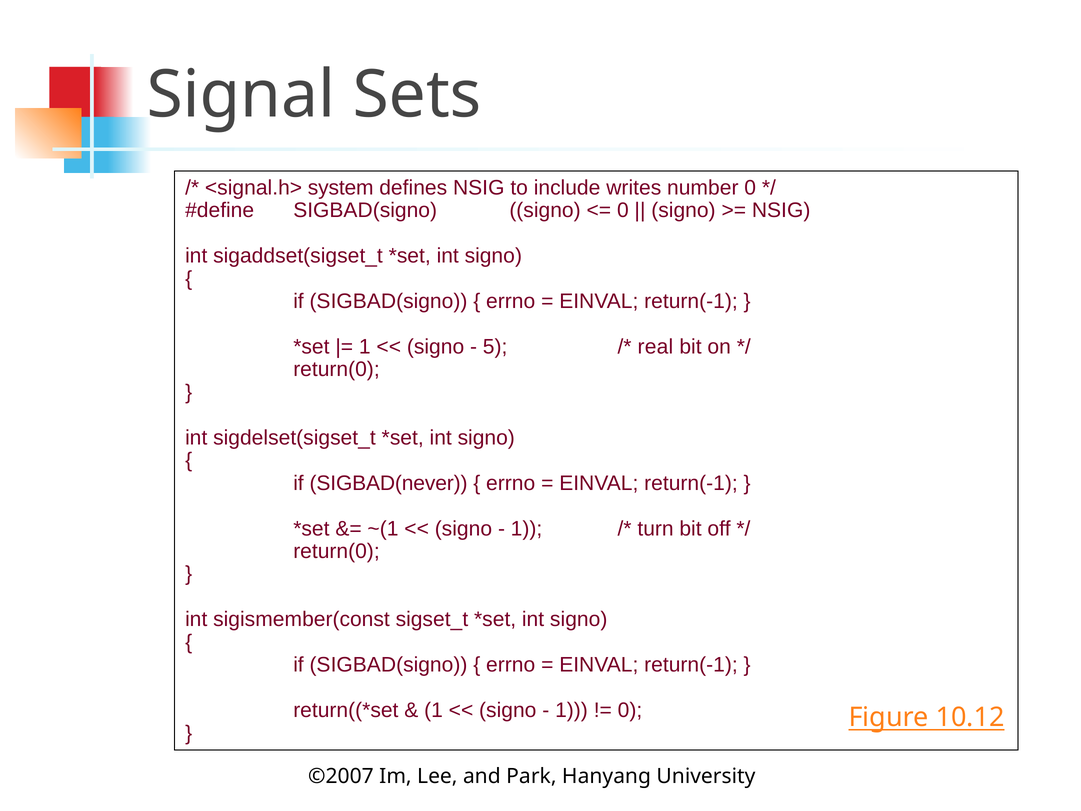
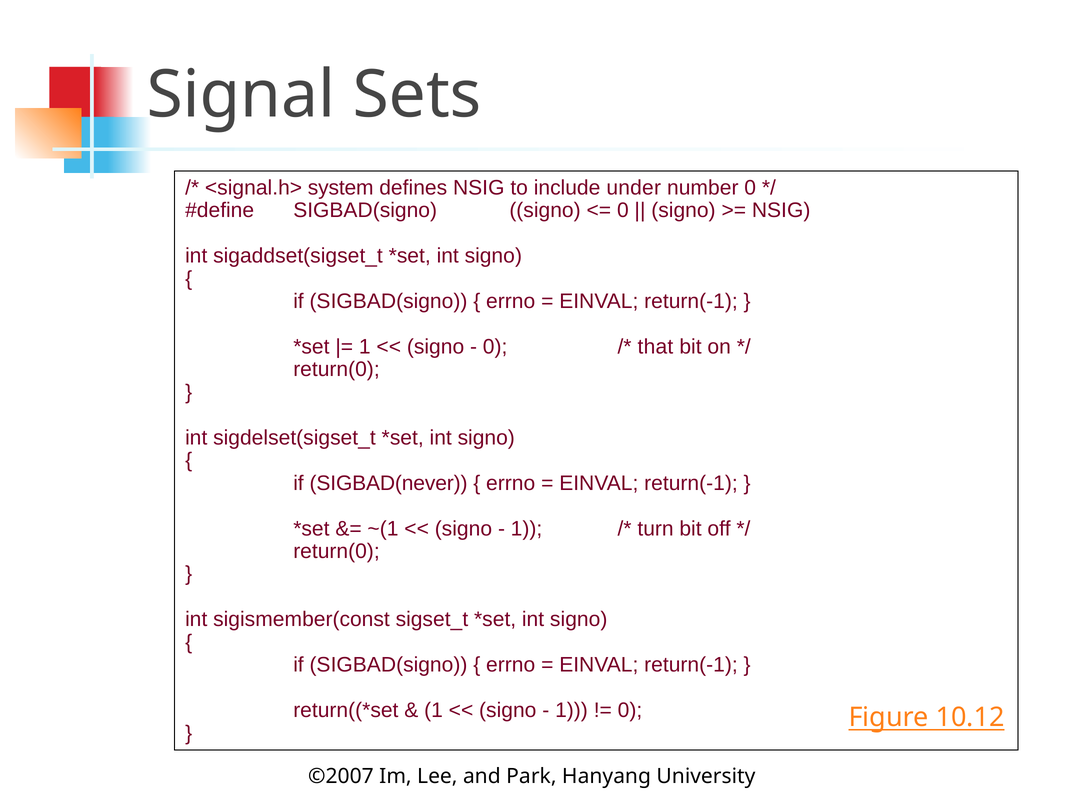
writes: writes -> under (634, 188)
5: 5 -> 0 (495, 347)
real: real -> that (655, 347)
